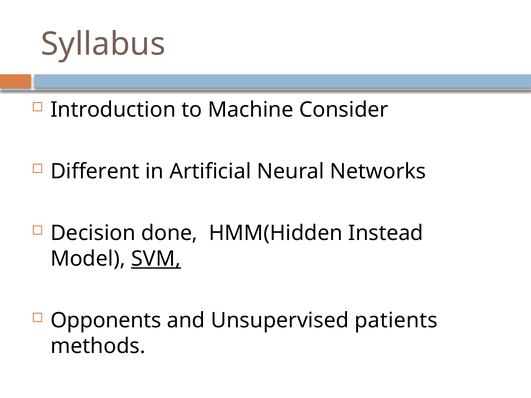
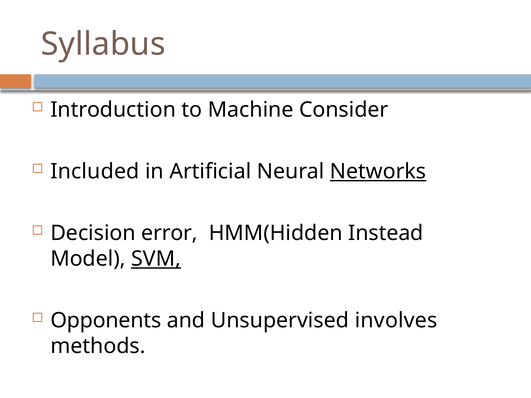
Different: Different -> Included (95, 172)
Networks underline: none -> present (378, 172)
done: done -> error (169, 233)
patients: patients -> involves (396, 321)
